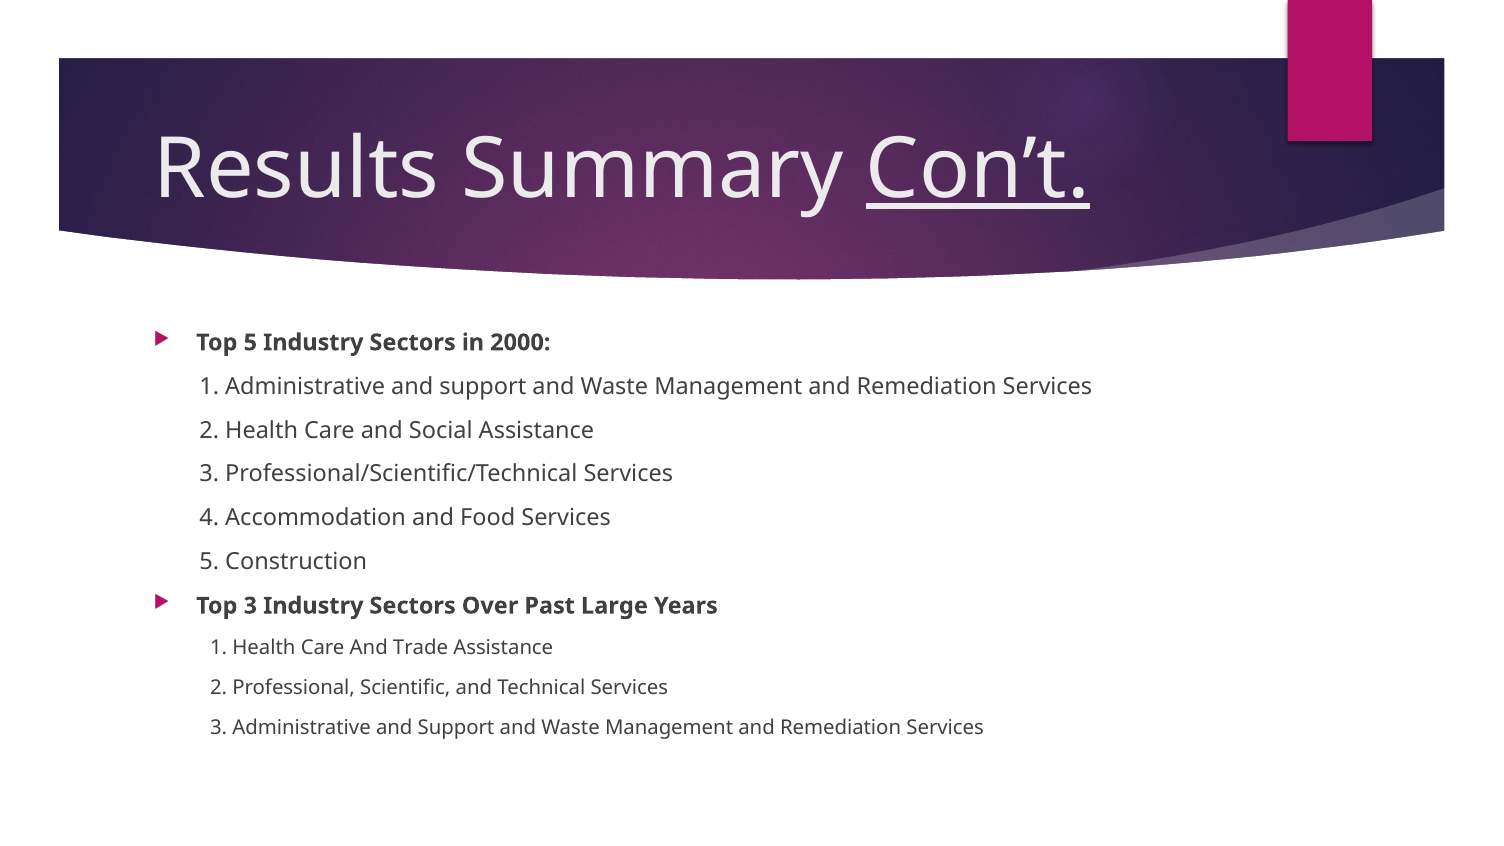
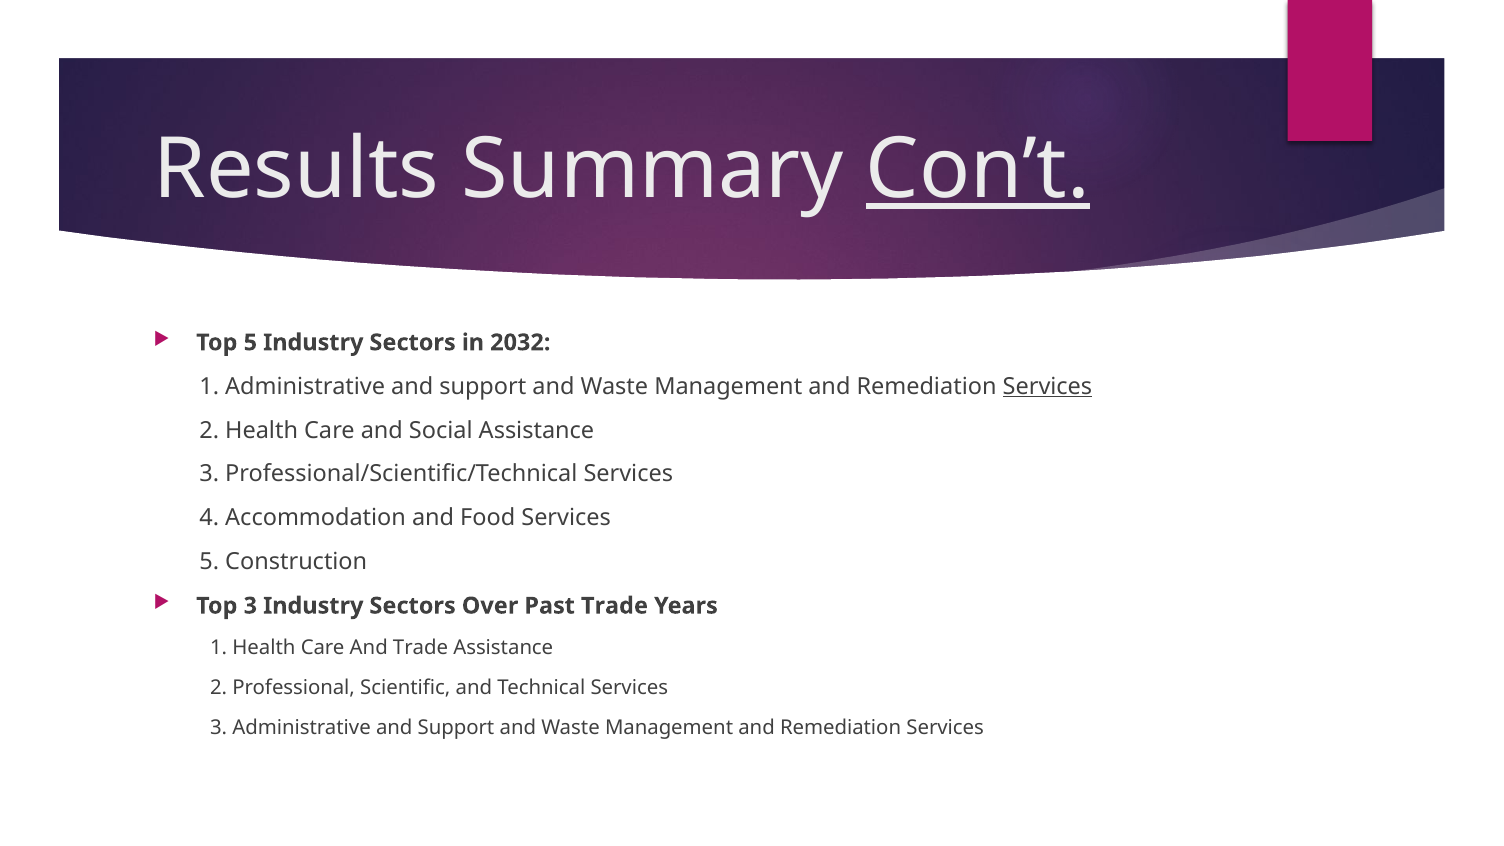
2000: 2000 -> 2032 (520, 343)
Services underline: none -> present (1047, 386)
Past Large: Large -> Trade (614, 606)
